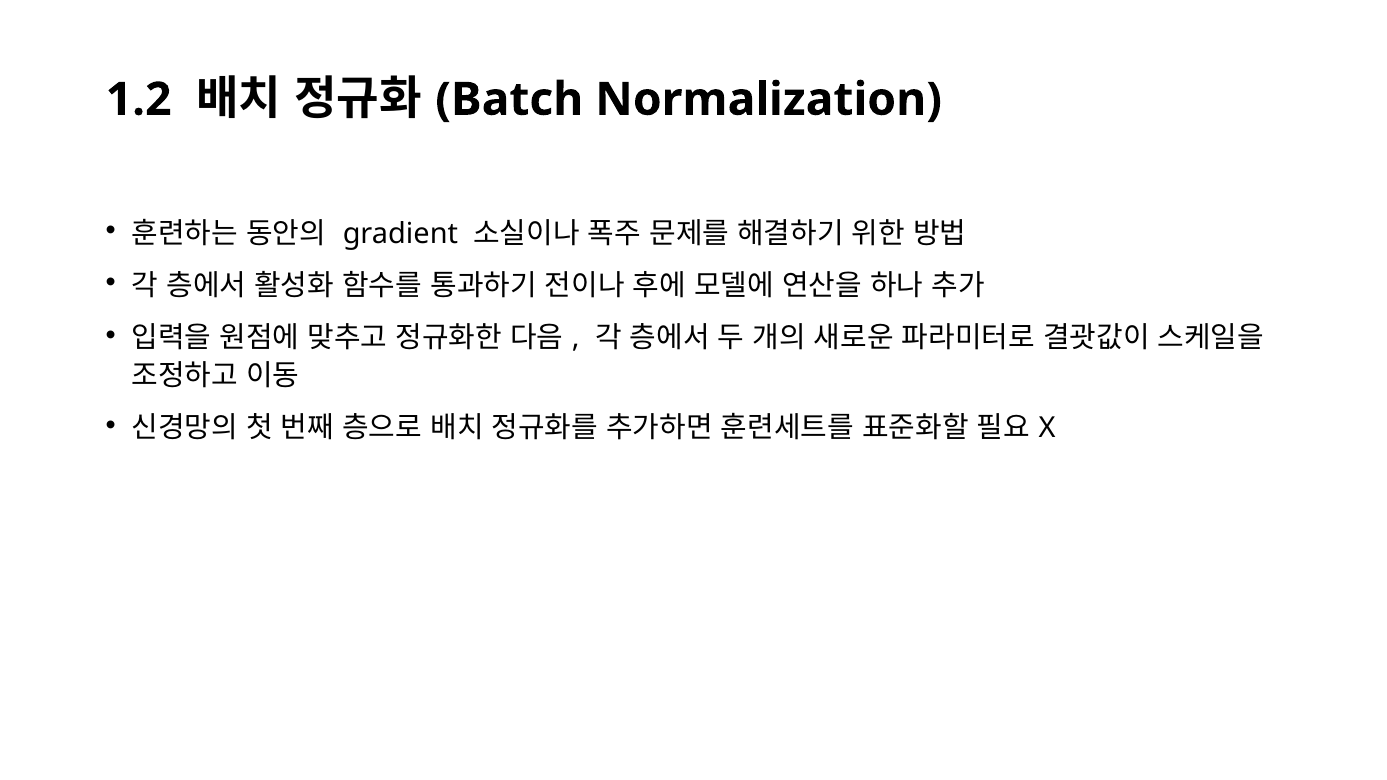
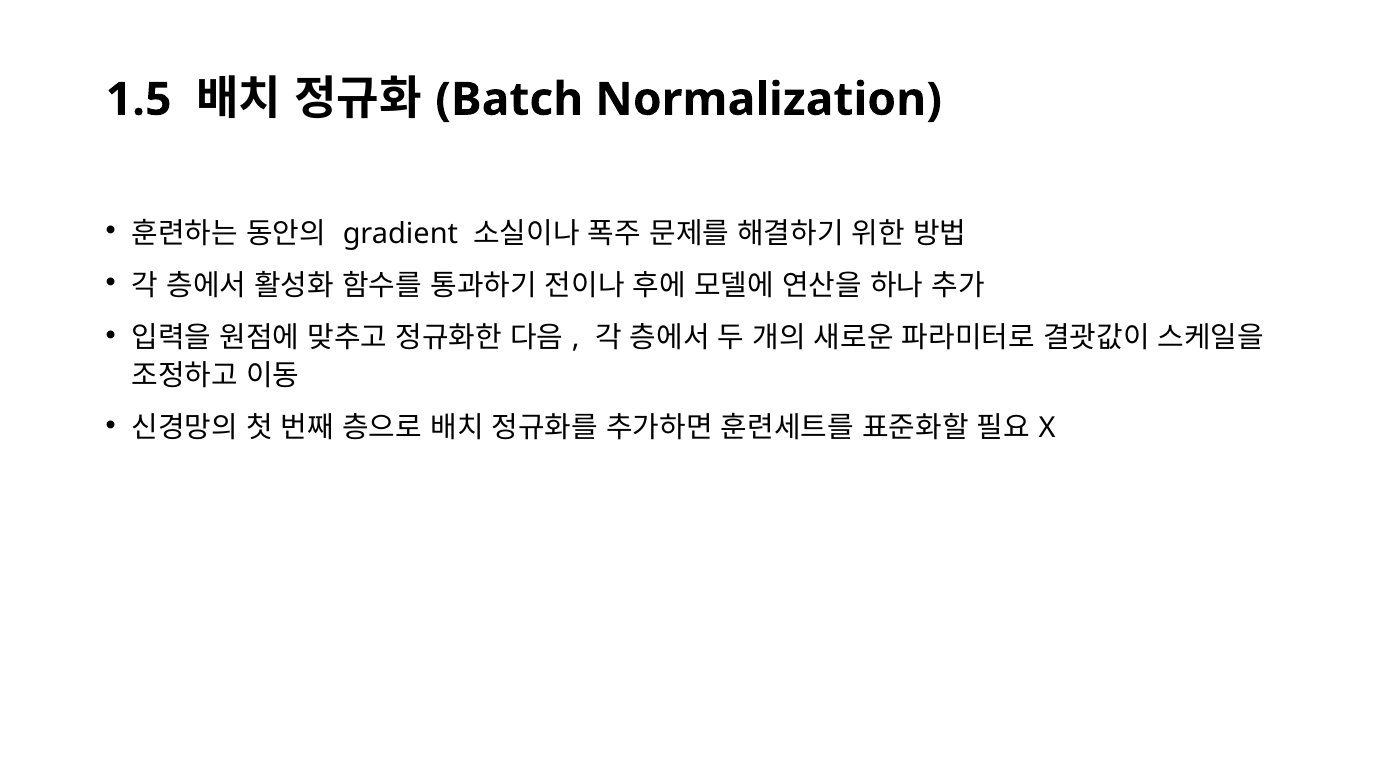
1.2: 1.2 -> 1.5 (139, 100)
